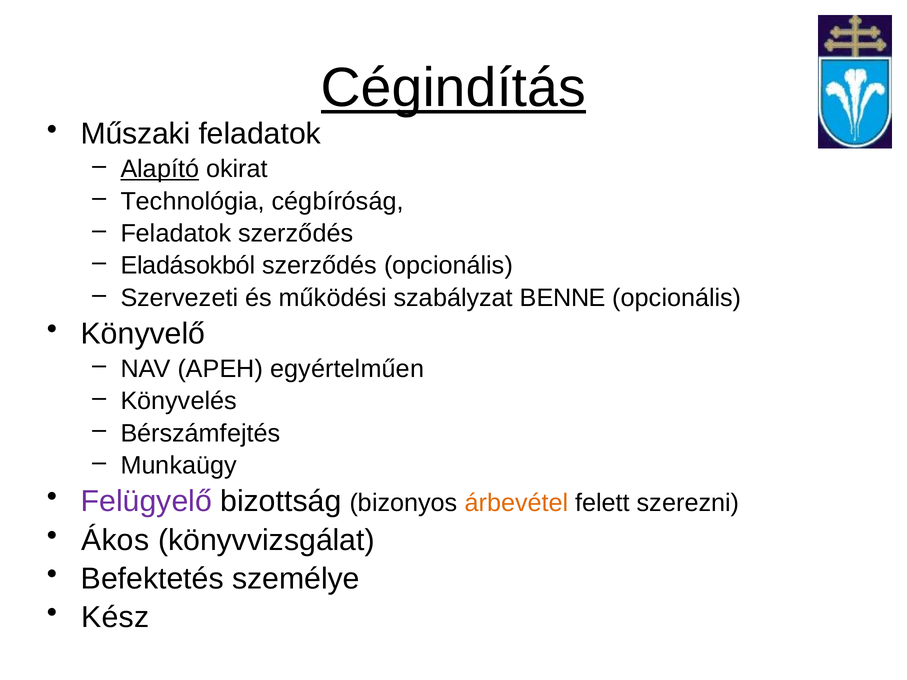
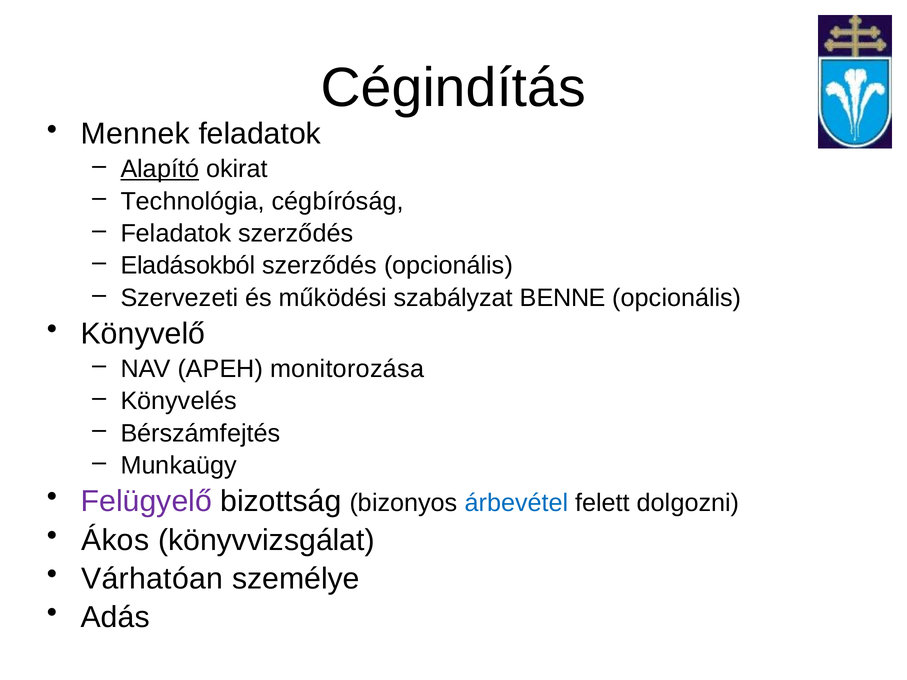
Cégindítás underline: present -> none (453, 88)
Műszaki: Műszaki -> Mennek (135, 134)
egyértelműen: egyértelműen -> monitorozása (347, 369)
árbevétel colour: orange -> blue (516, 503)
szerezni: szerezni -> dolgozni (688, 503)
Befektetés: Befektetés -> Várhatóan (152, 579)
Kész: Kész -> Adás (115, 618)
